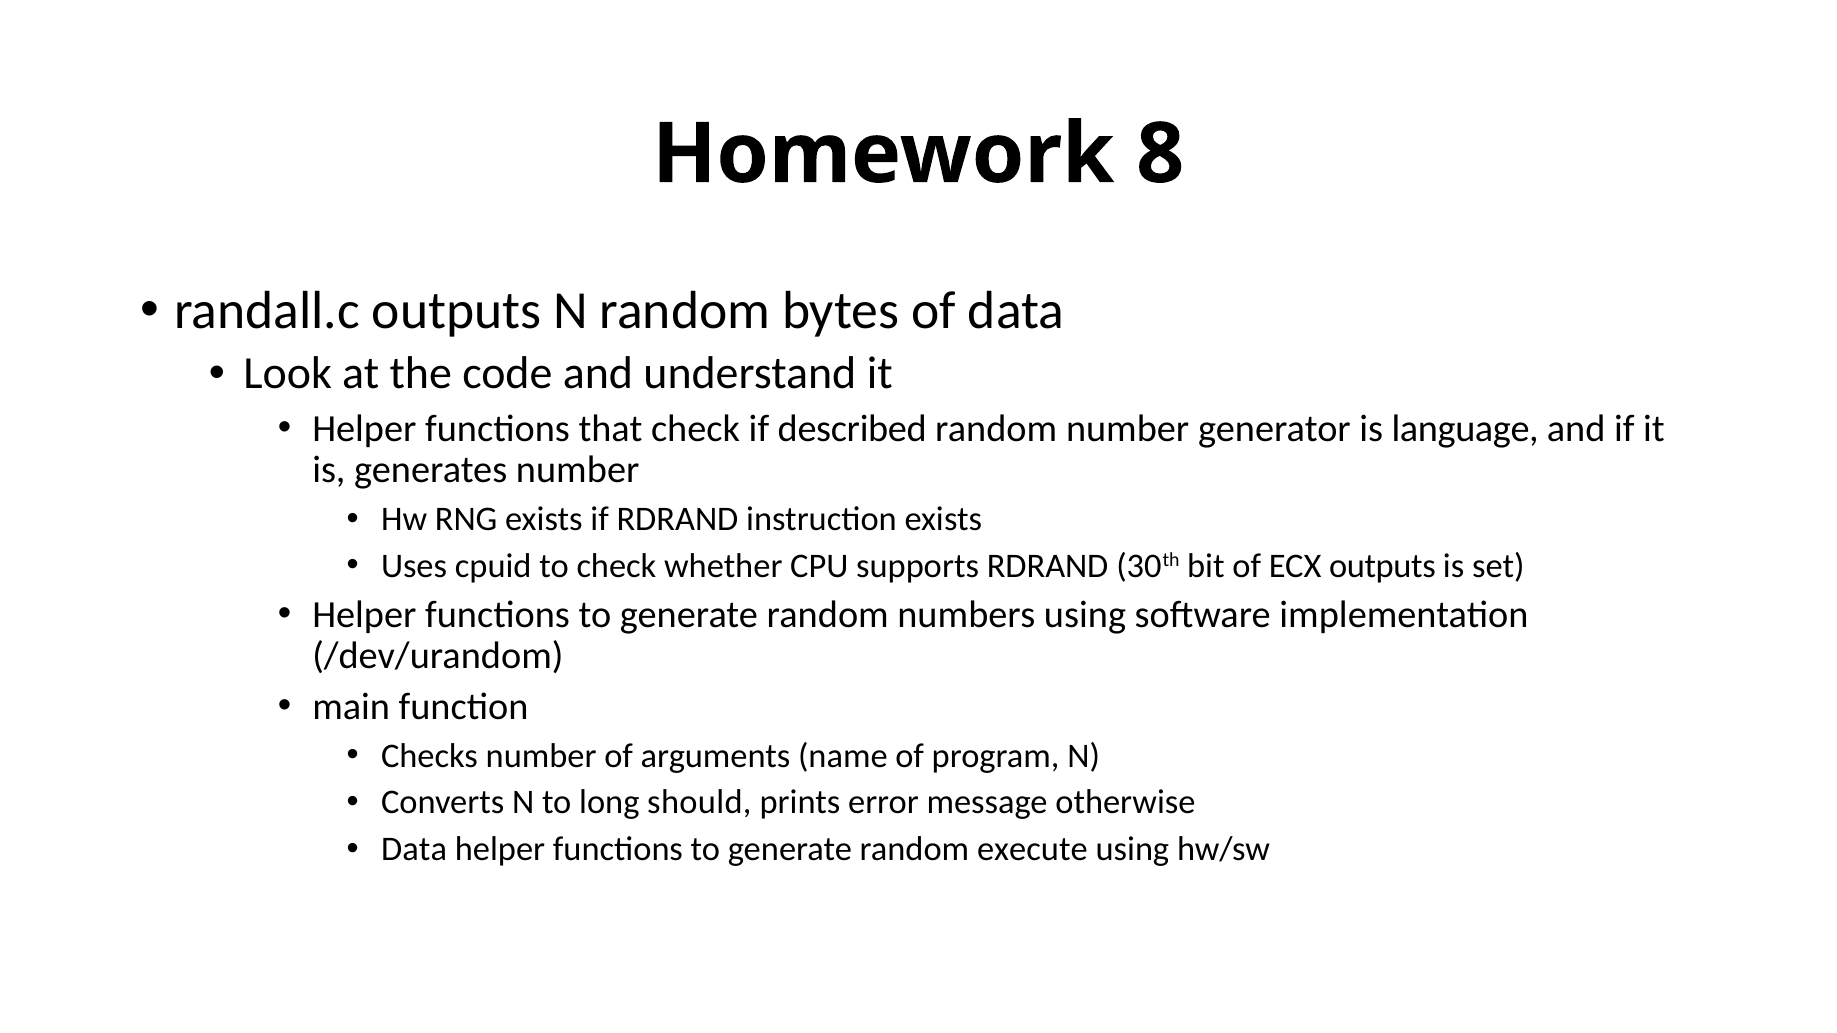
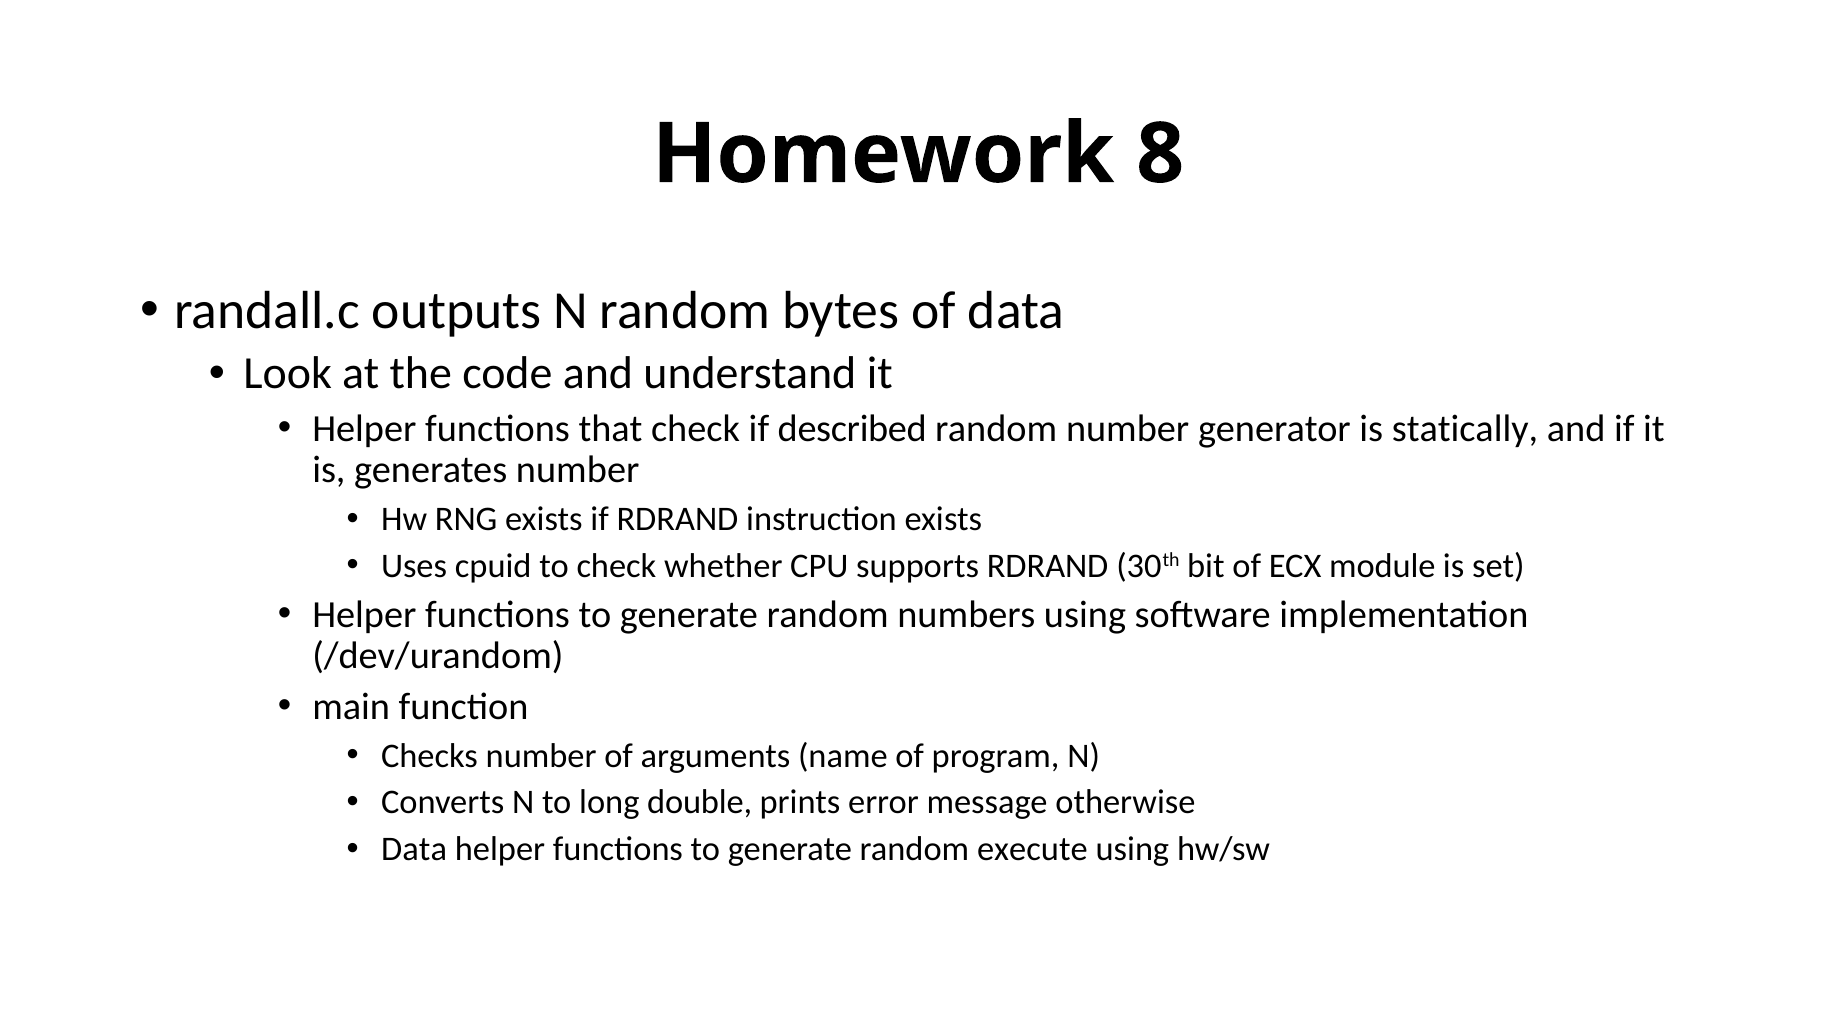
language: language -> statically (1465, 429)
ECX outputs: outputs -> module (1382, 566)
should: should -> double (700, 803)
